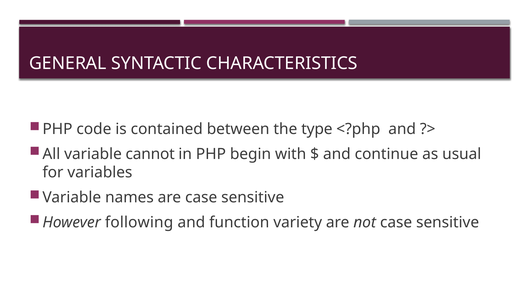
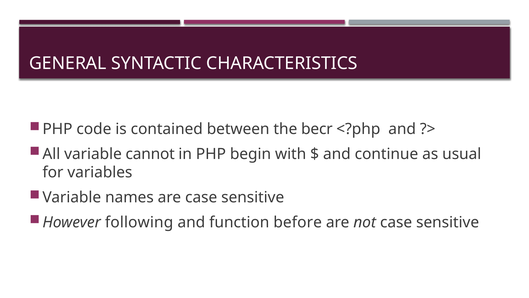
type: type -> becr (317, 129)
variety: variety -> before (298, 222)
